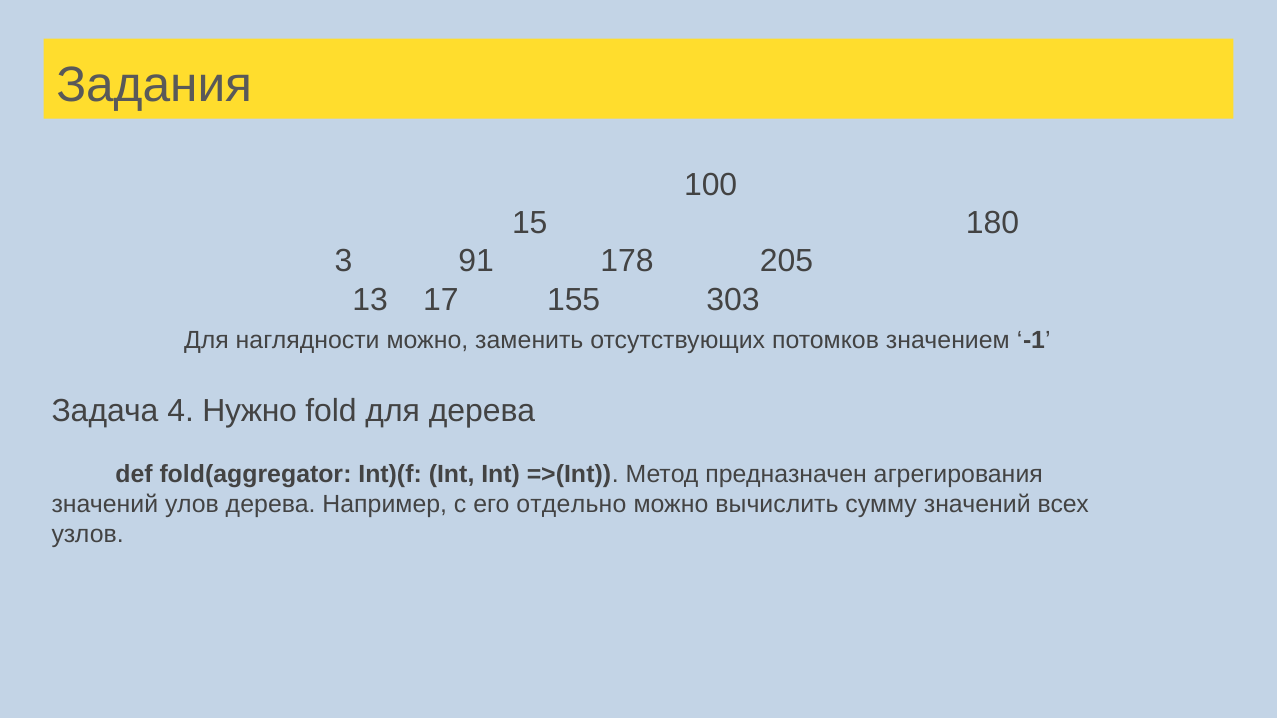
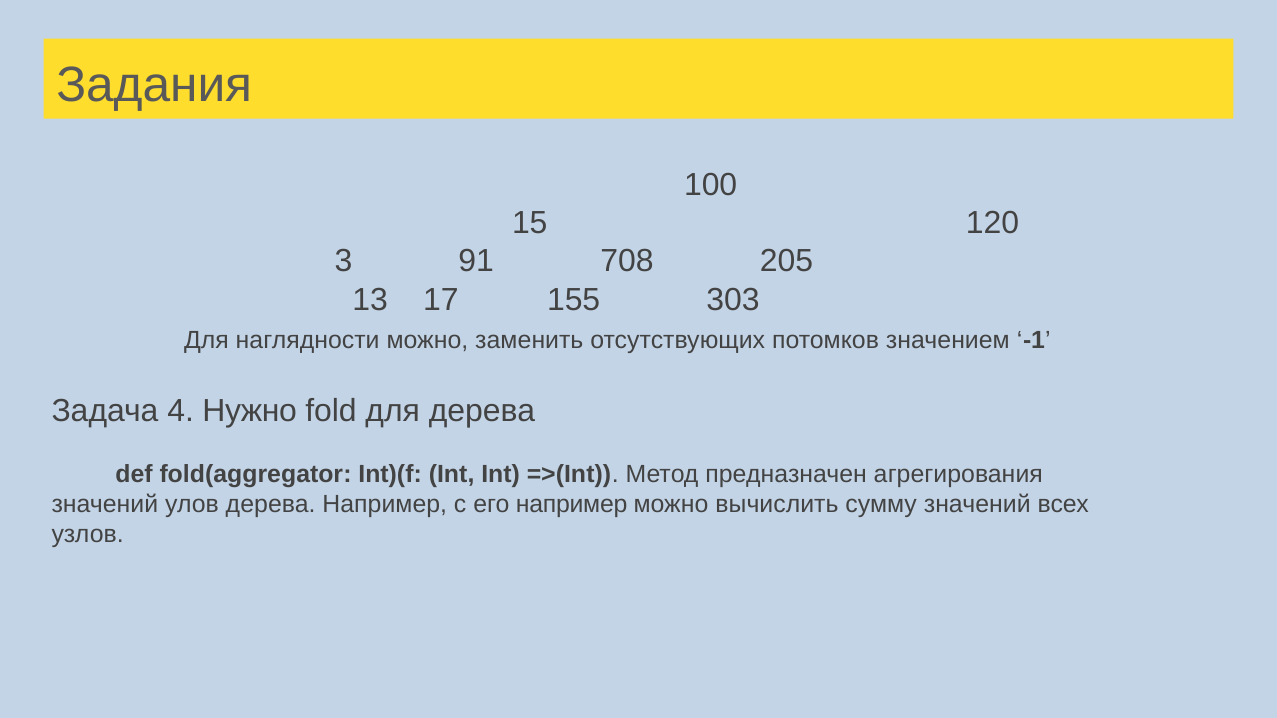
180: 180 -> 120 (993, 223)
178: 178 -> 708 (627, 262)
его отдельно: отдельно -> например (572, 504)
